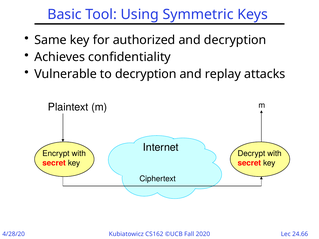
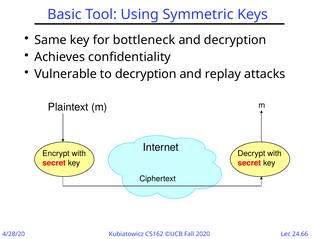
authorized: authorized -> bottleneck (144, 40)
